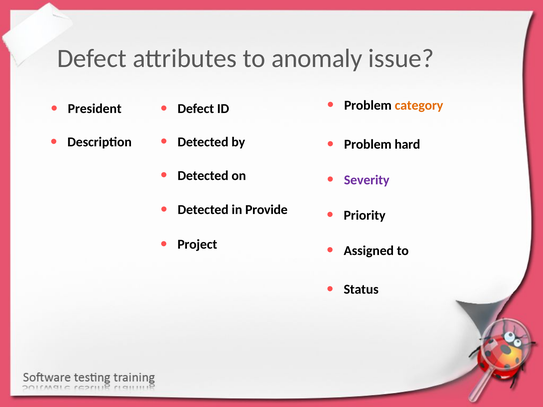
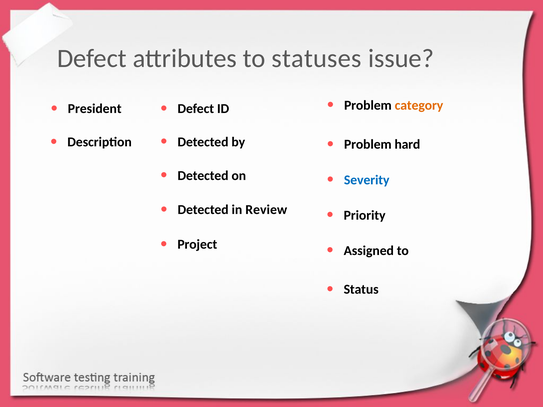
anomaly: anomaly -> statuses (317, 58)
Severity colour: purple -> blue (367, 180)
Provide: Provide -> Review (266, 210)
